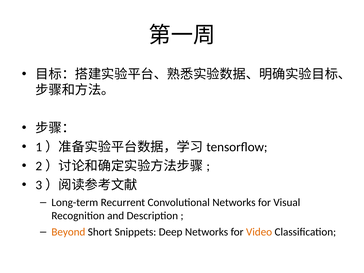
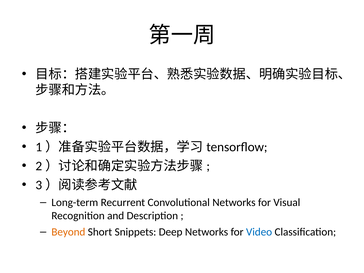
Video colour: orange -> blue (259, 232)
